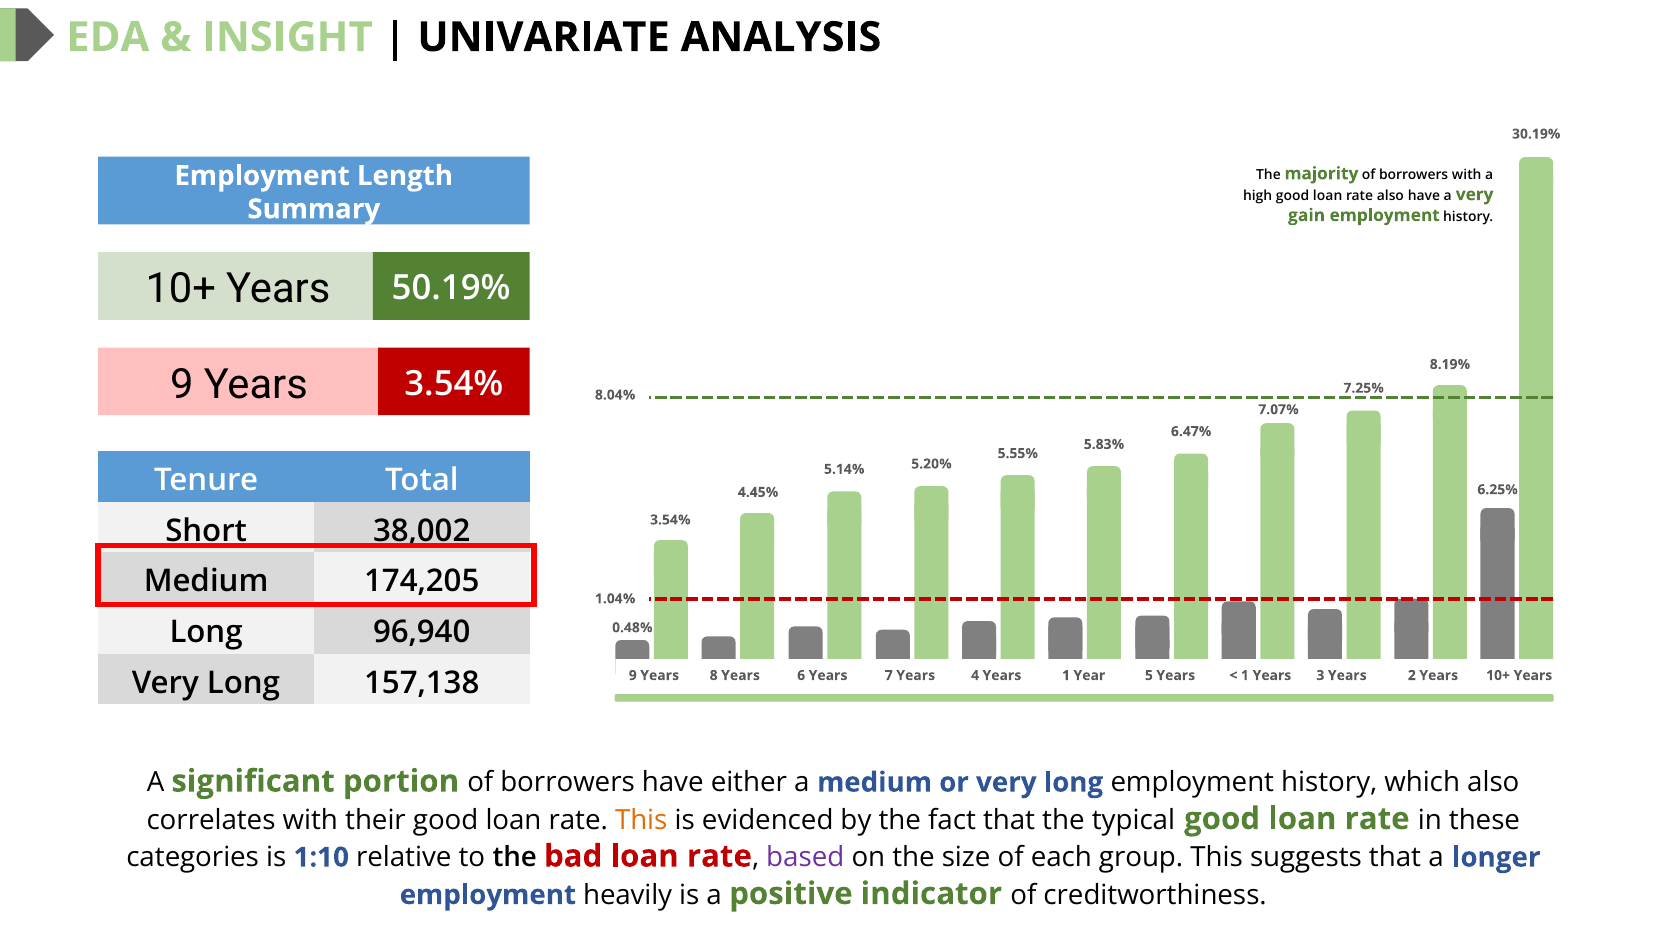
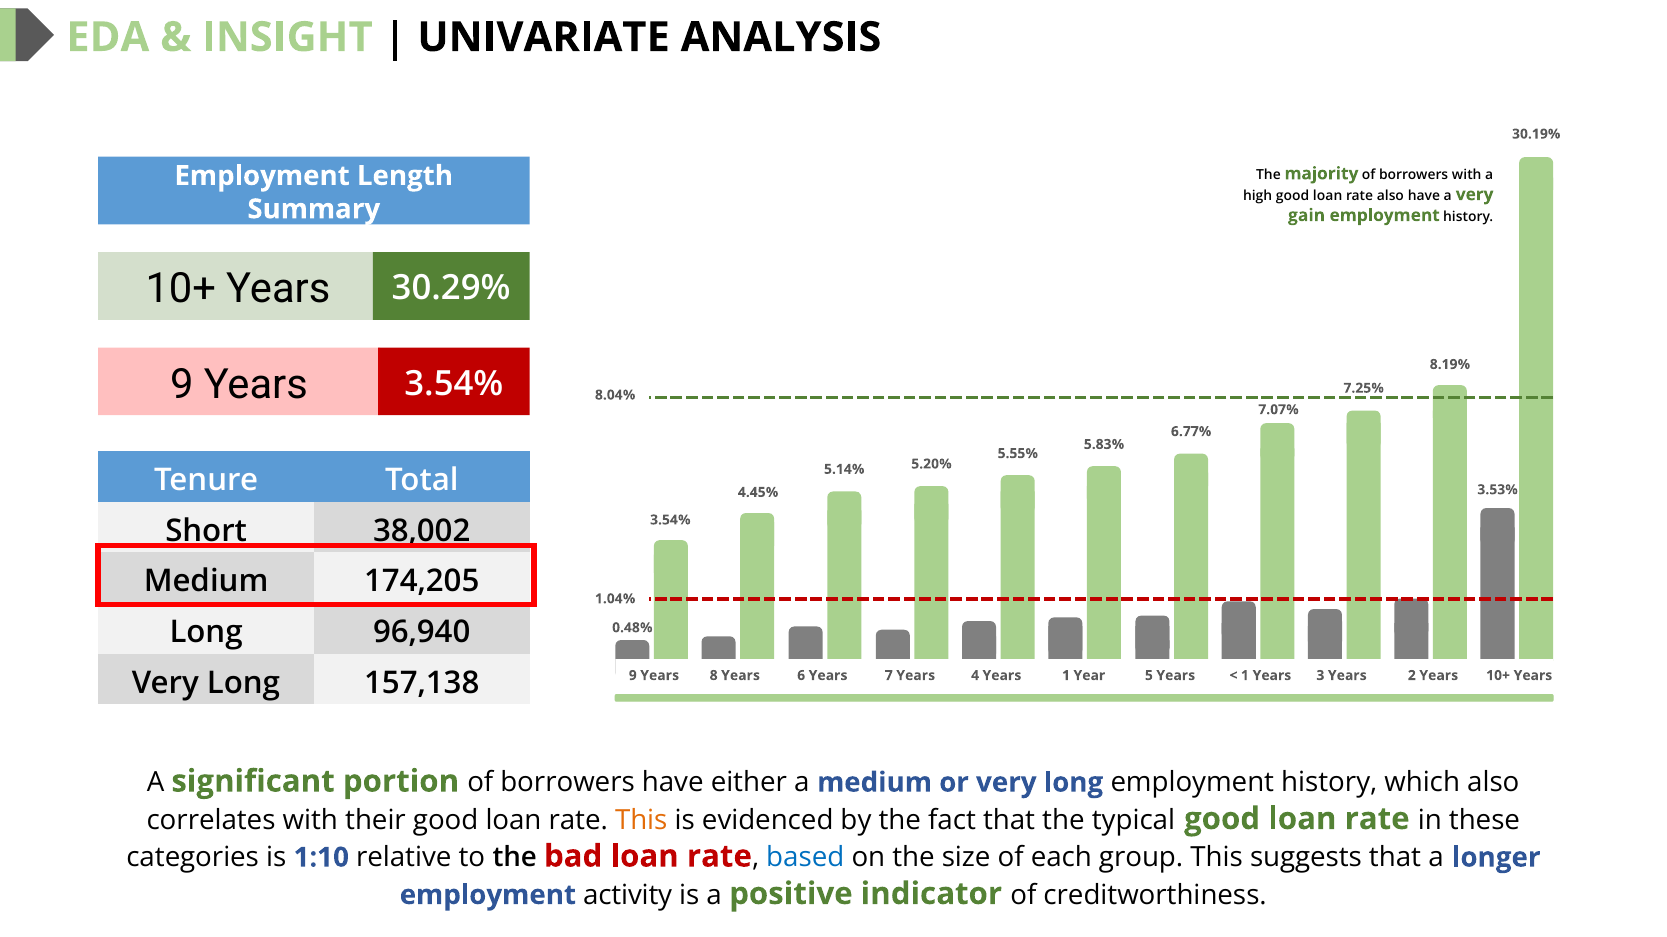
50.19%: 50.19% -> 30.29% (451, 289)
6.47%: 6.47% -> 6.77% (1191, 432)
6.25%: 6.25% -> 3.53% (1498, 490)
based colour: purple -> blue (805, 858)
heavily: heavily -> activity (628, 896)
